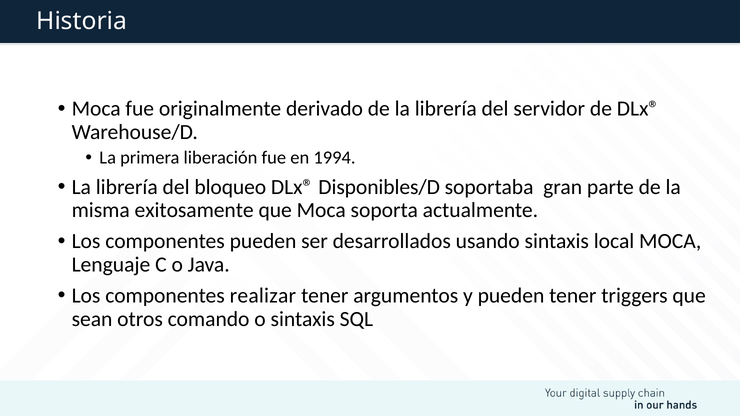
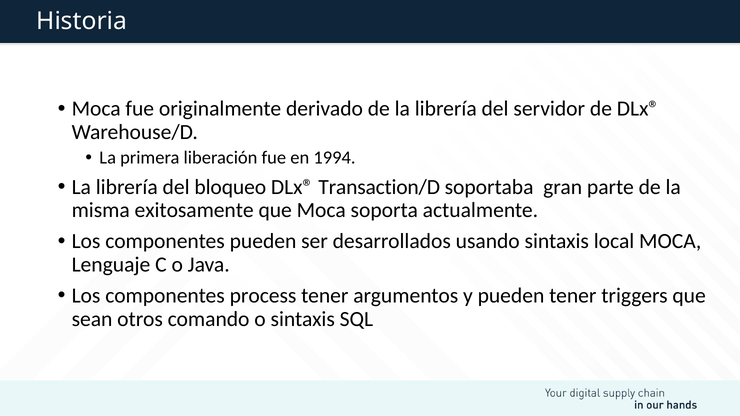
Disponibles/D: Disponibles/D -> Transaction/D (379, 187)
realizar: realizar -> process (263, 296)
